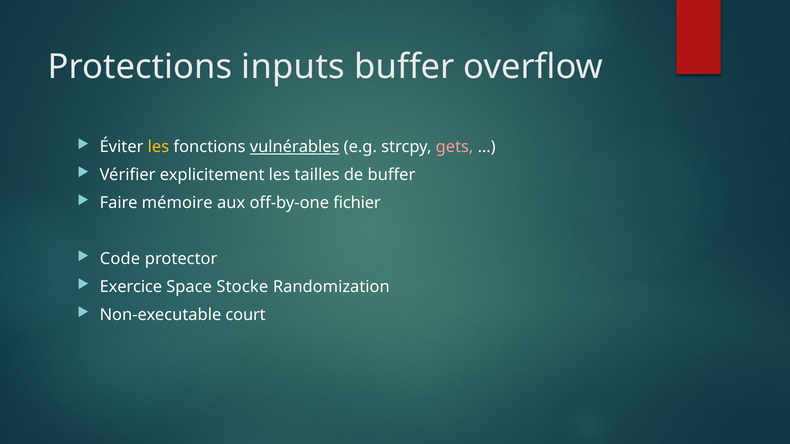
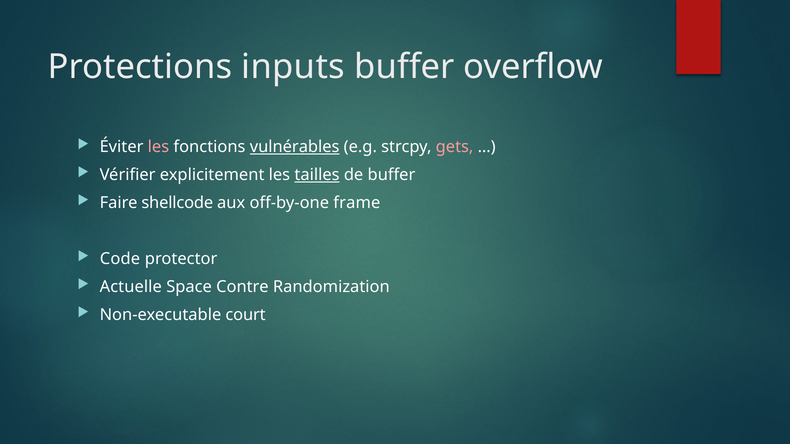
les colour: yellow -> pink (158, 147)
tailles underline: none -> present (317, 175)
mémoire: mémoire -> shellcode (177, 203)
fichier: fichier -> frame (357, 203)
Exercice: Exercice -> Actuelle (131, 287)
Stocke: Stocke -> Contre (242, 287)
